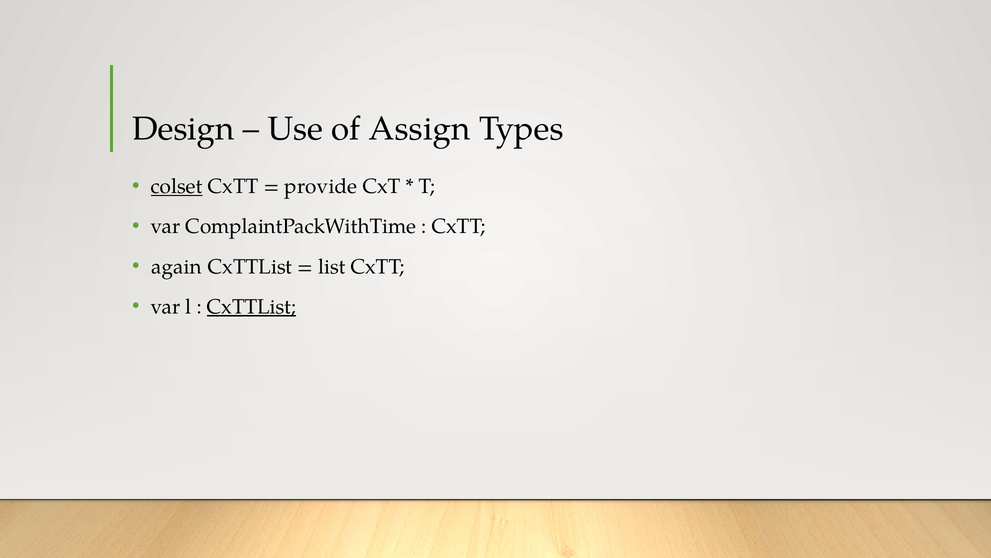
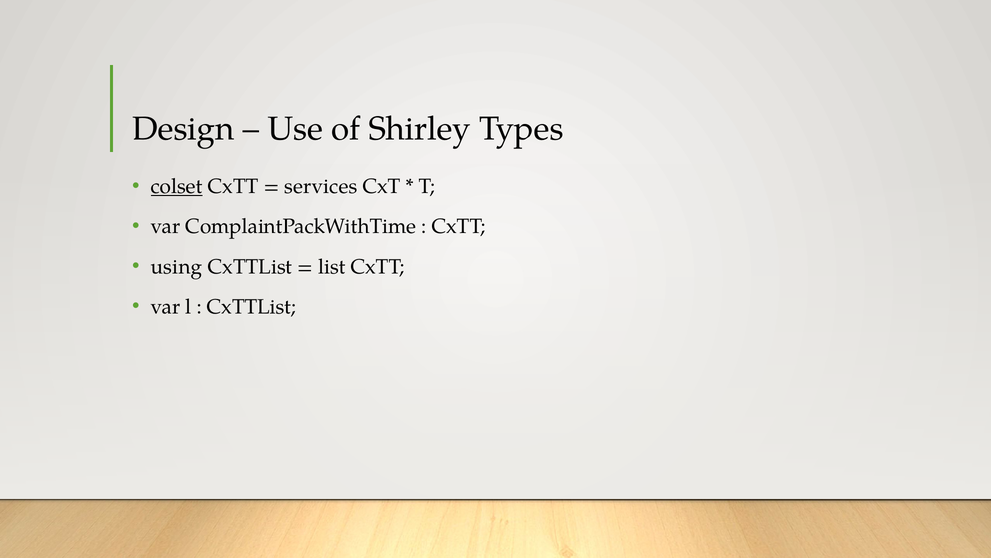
Assign: Assign -> Shirley (420, 129)
provide: provide -> services (321, 186)
again: again -> using (177, 266)
CxTTList underline: present -> none (251, 307)
